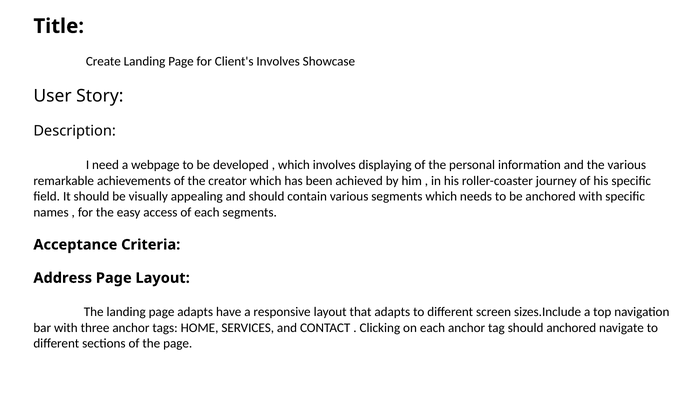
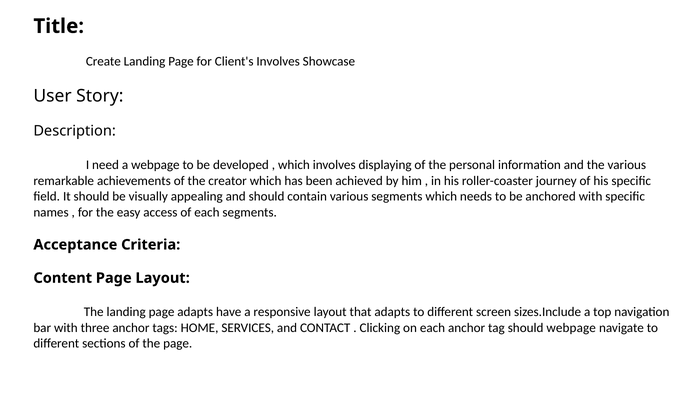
Address: Address -> Content (63, 278)
should anchored: anchored -> webpage (571, 328)
